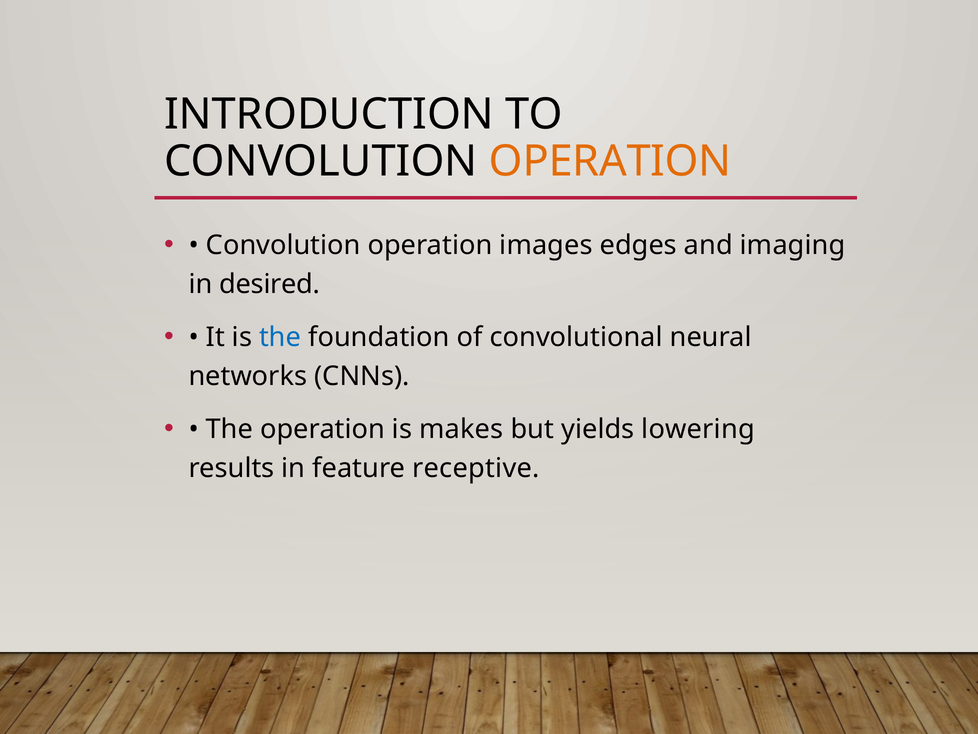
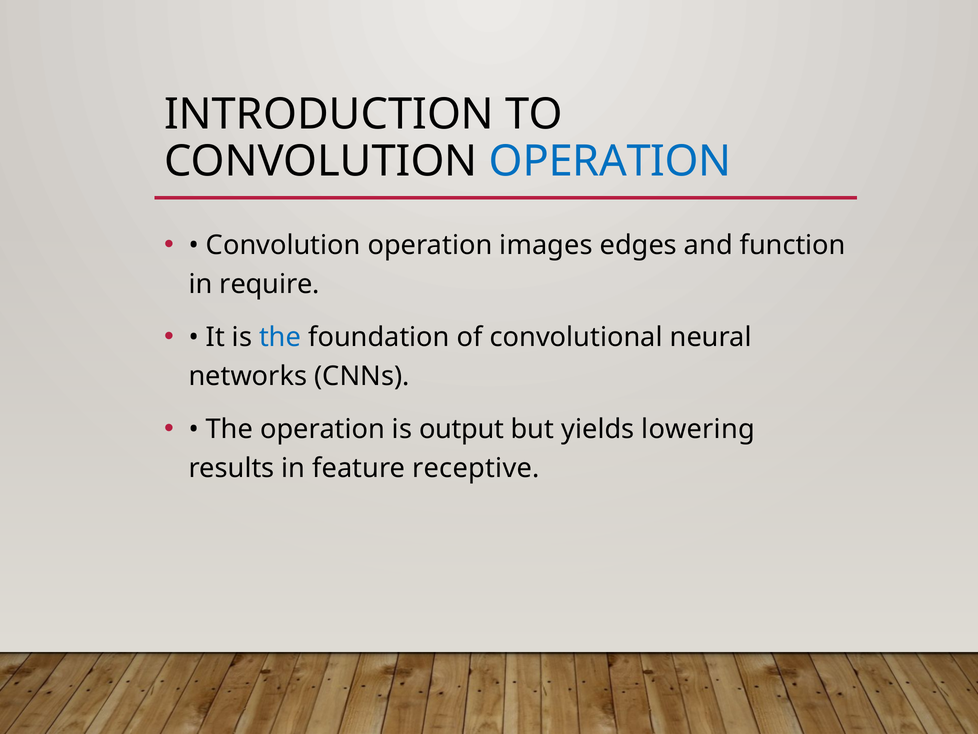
OPERATION colour: orange -> blue (610, 161)
imaging: imaging -> function (793, 245)
desired: desired -> require (270, 284)
makes: makes -> output (462, 429)
